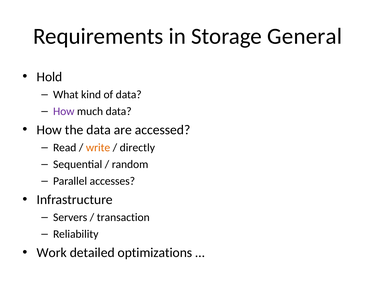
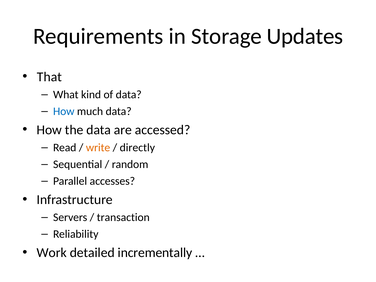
General: General -> Updates (305, 36)
Hold: Hold -> That (49, 77)
How colour: purple -> blue (64, 111)
optimizations: optimizations -> incrementally (155, 253)
